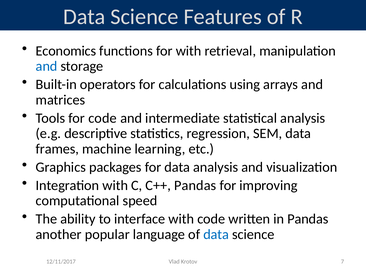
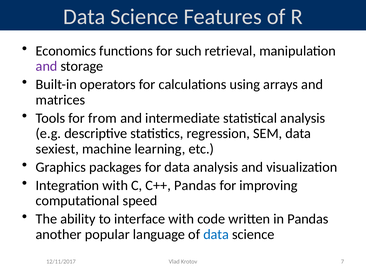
for with: with -> such (189, 51)
and colour: blue -> purple (47, 66)
for code: code -> from (102, 118)
frames: frames -> sexiest (57, 149)
